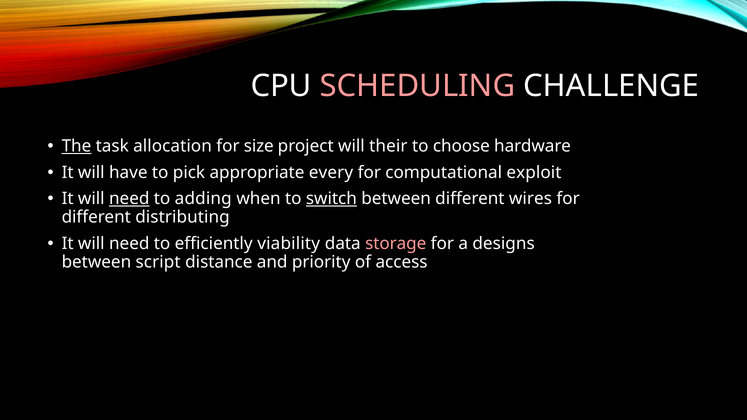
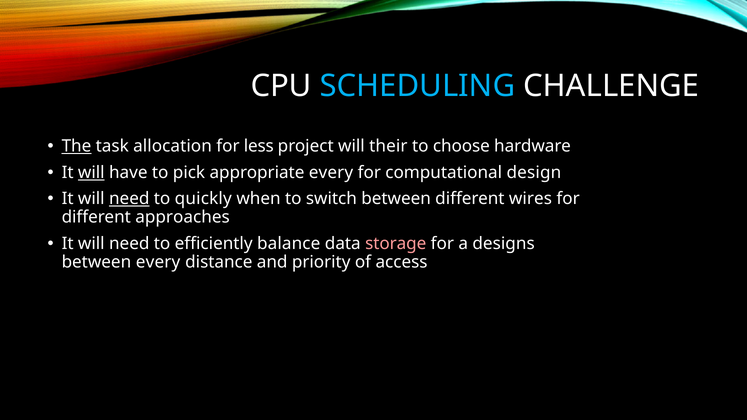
SCHEDULING colour: pink -> light blue (417, 86)
size: size -> less (259, 146)
will underline: none -> present (91, 173)
exploit: exploit -> design (534, 173)
adding: adding -> quickly (203, 199)
switch underline: present -> none (331, 199)
distributing: distributing -> approaches (183, 217)
viability: viability -> balance (289, 244)
between script: script -> every (158, 262)
